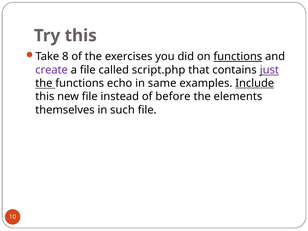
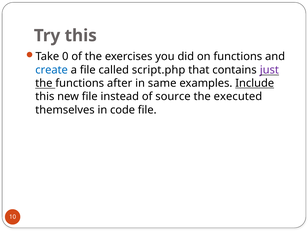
8: 8 -> 0 (65, 57)
functions underline: present -> none (238, 57)
create colour: purple -> blue (52, 70)
echo: echo -> after (120, 83)
before: before -> source (173, 97)
elements: elements -> executed (238, 97)
such: such -> code (123, 110)
